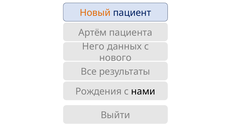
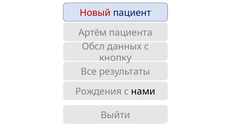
Новый colour: orange -> red (95, 13)
Него: Него -> Обсл (93, 46)
нового: нового -> кнопку (115, 58)
